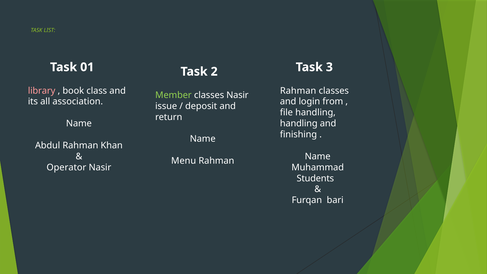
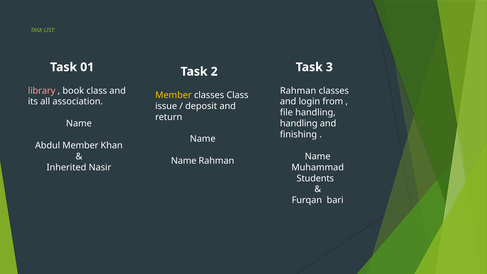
Member colour: light green -> yellow (173, 95)
classes Nasir: Nasir -> Class (237, 95)
Abdul Rahman: Rahman -> Member (80, 145)
Menu: Menu -> Name (184, 161)
Operator: Operator -> Inherited (66, 167)
